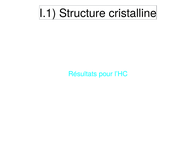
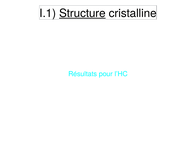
Structure underline: none -> present (82, 13)
